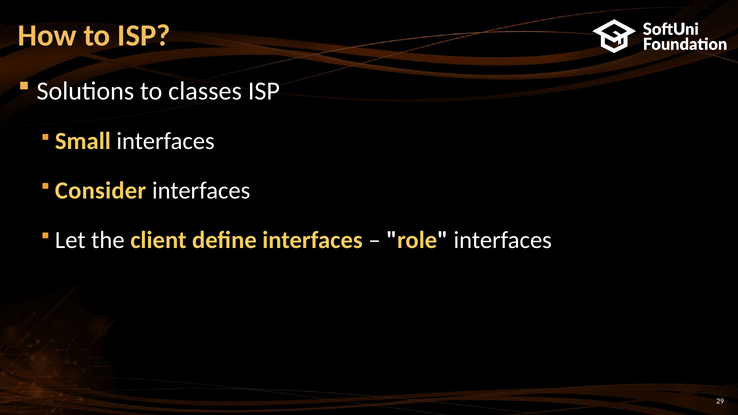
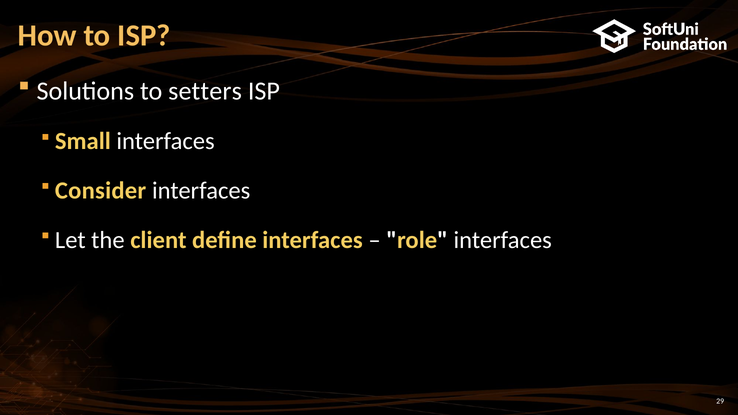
classes: classes -> setters (205, 91)
